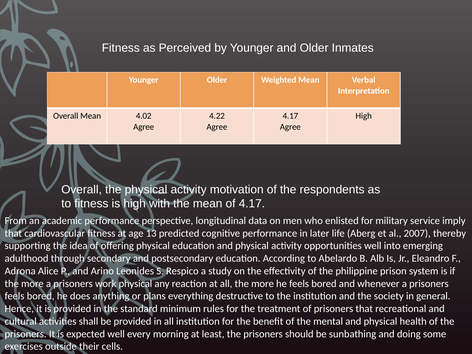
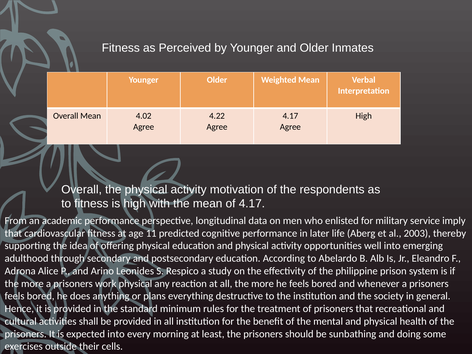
13: 13 -> 11 (151, 233)
2007: 2007 -> 2003 (417, 233)
expected well: well -> into (116, 334)
